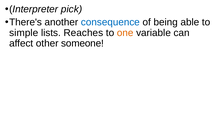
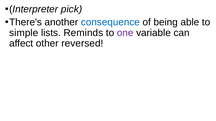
Reaches: Reaches -> Reminds (83, 33)
one colour: orange -> purple (125, 33)
someone: someone -> reversed (82, 44)
